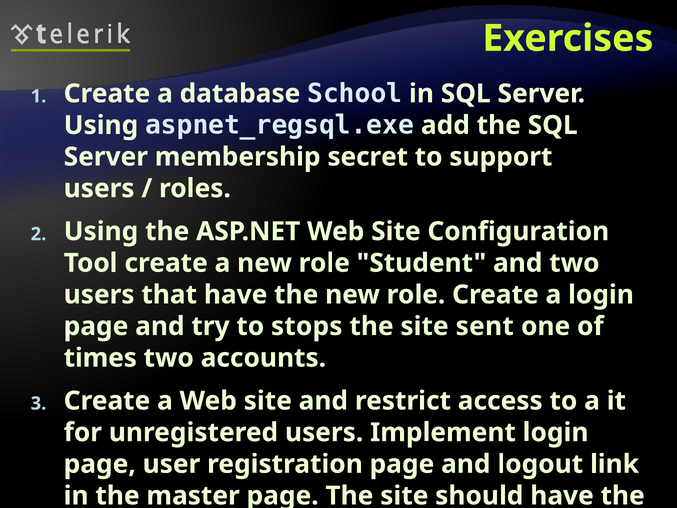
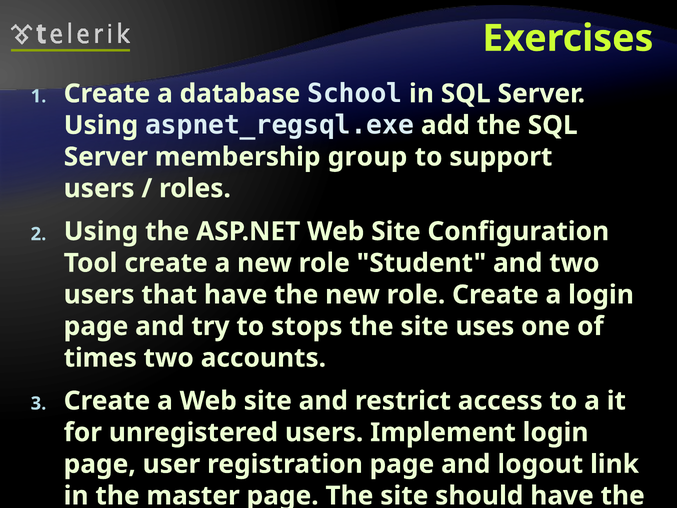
secret: secret -> group (367, 157)
sent: sent -> uses (485, 326)
